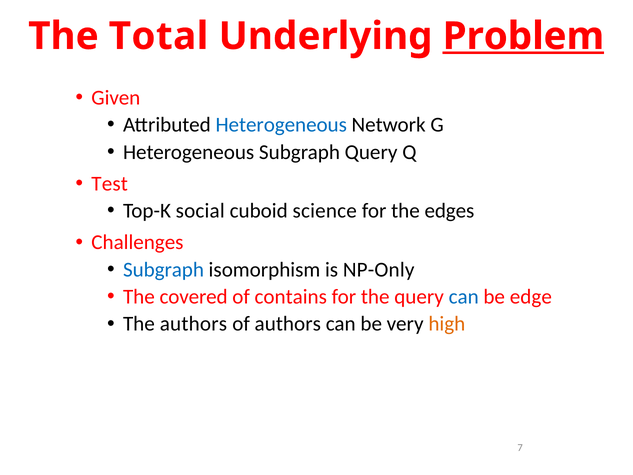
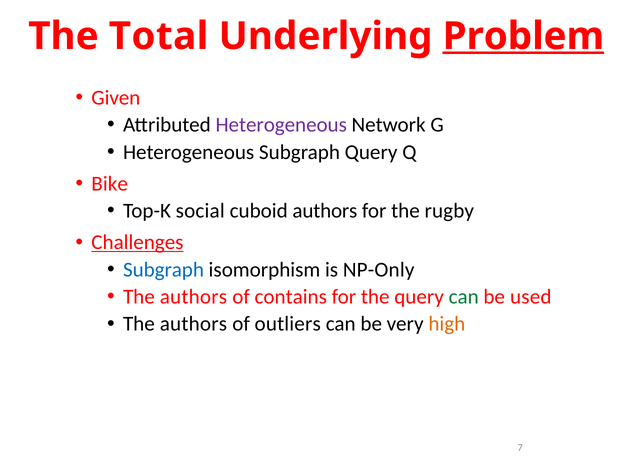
Heterogeneous colour: blue -> purple (281, 125)
Test: Test -> Bike (110, 184)
cuboid science: science -> authors (325, 211)
edges: edges -> rugby (449, 211)
Challenges underline: none -> present (137, 242)
covered: covered -> authors (193, 297)
can colour: blue -> green (464, 297)
edge: edge -> used (531, 297)
of authors: authors -> outliers (288, 324)
